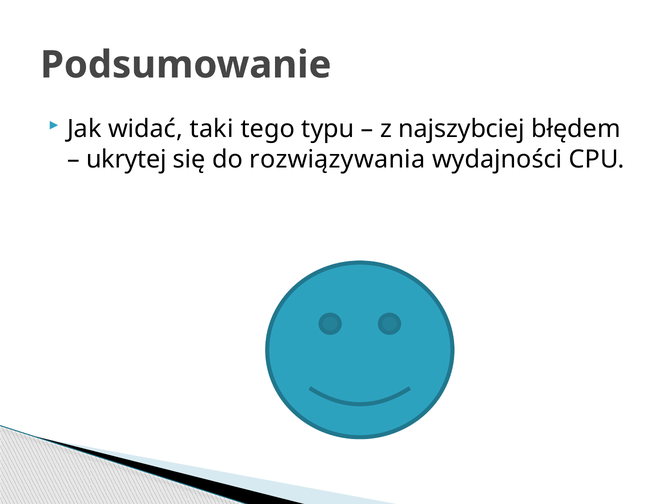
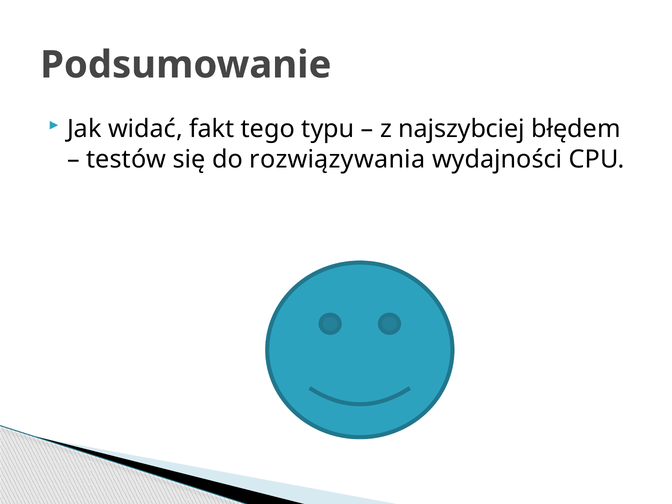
taki: taki -> fakt (212, 129)
ukrytej: ukrytej -> testów (126, 159)
